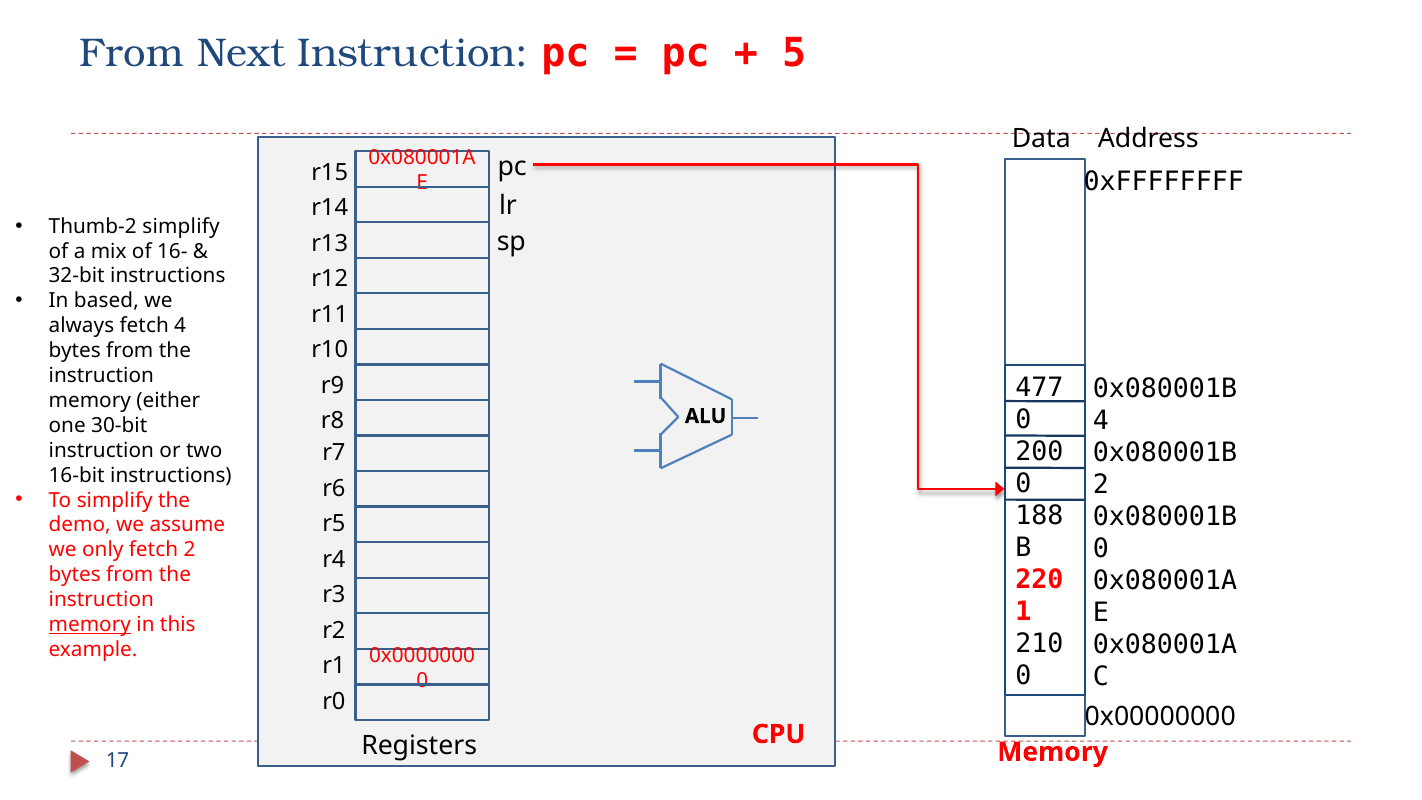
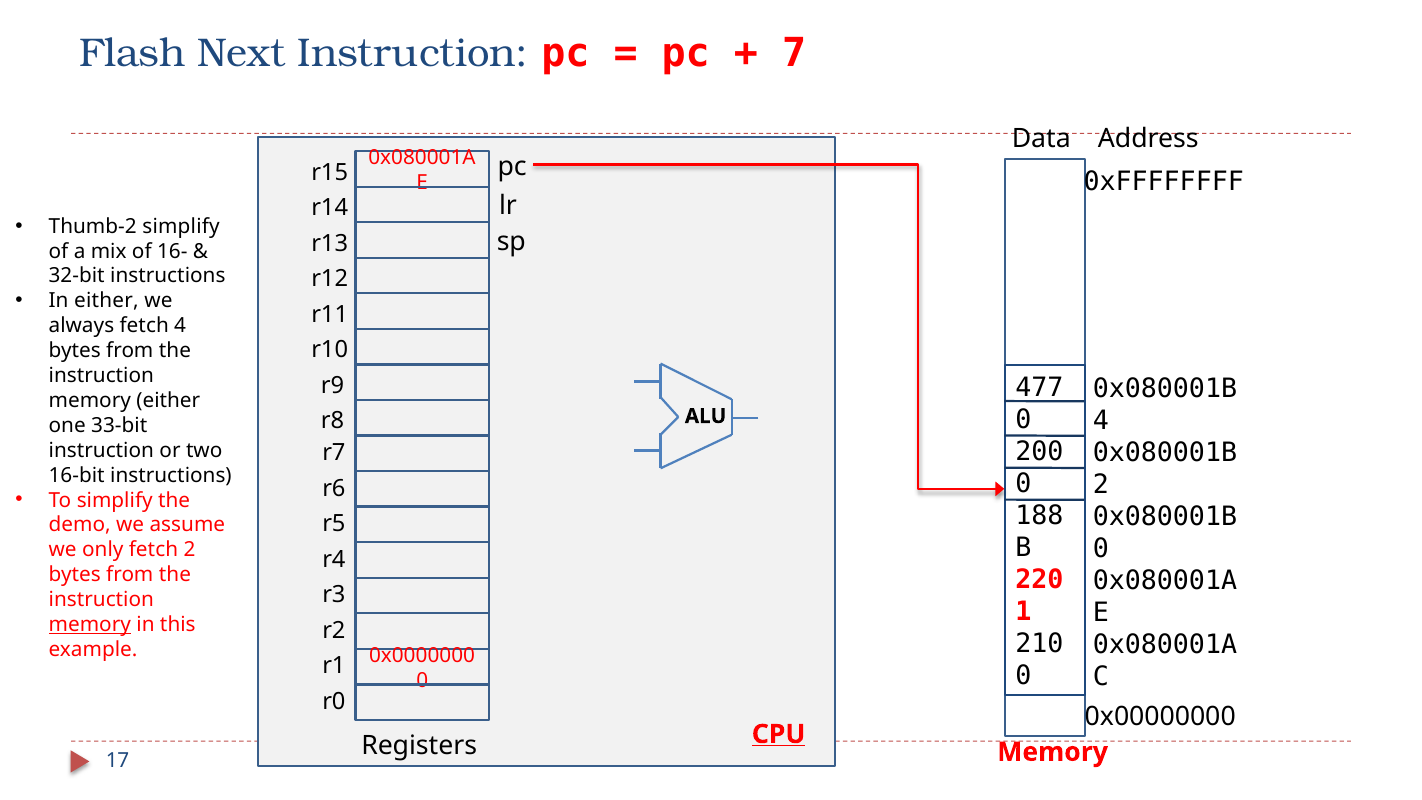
From: From -> Flash (133, 53)
5: 5 -> 7 (794, 53)
In based: based -> either (106, 301)
30-bit: 30-bit -> 33-bit (119, 425)
CPU underline: none -> present (779, 734)
